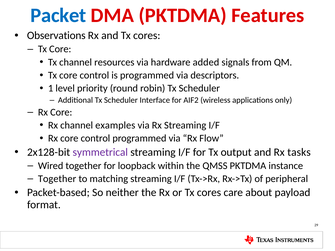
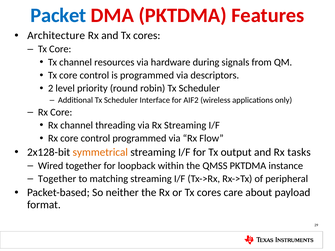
Observations: Observations -> Architecture (56, 36)
added: added -> during (206, 62)
1: 1 -> 2 (51, 88)
examples: examples -> threading (115, 125)
symmetrical colour: purple -> orange (100, 152)
